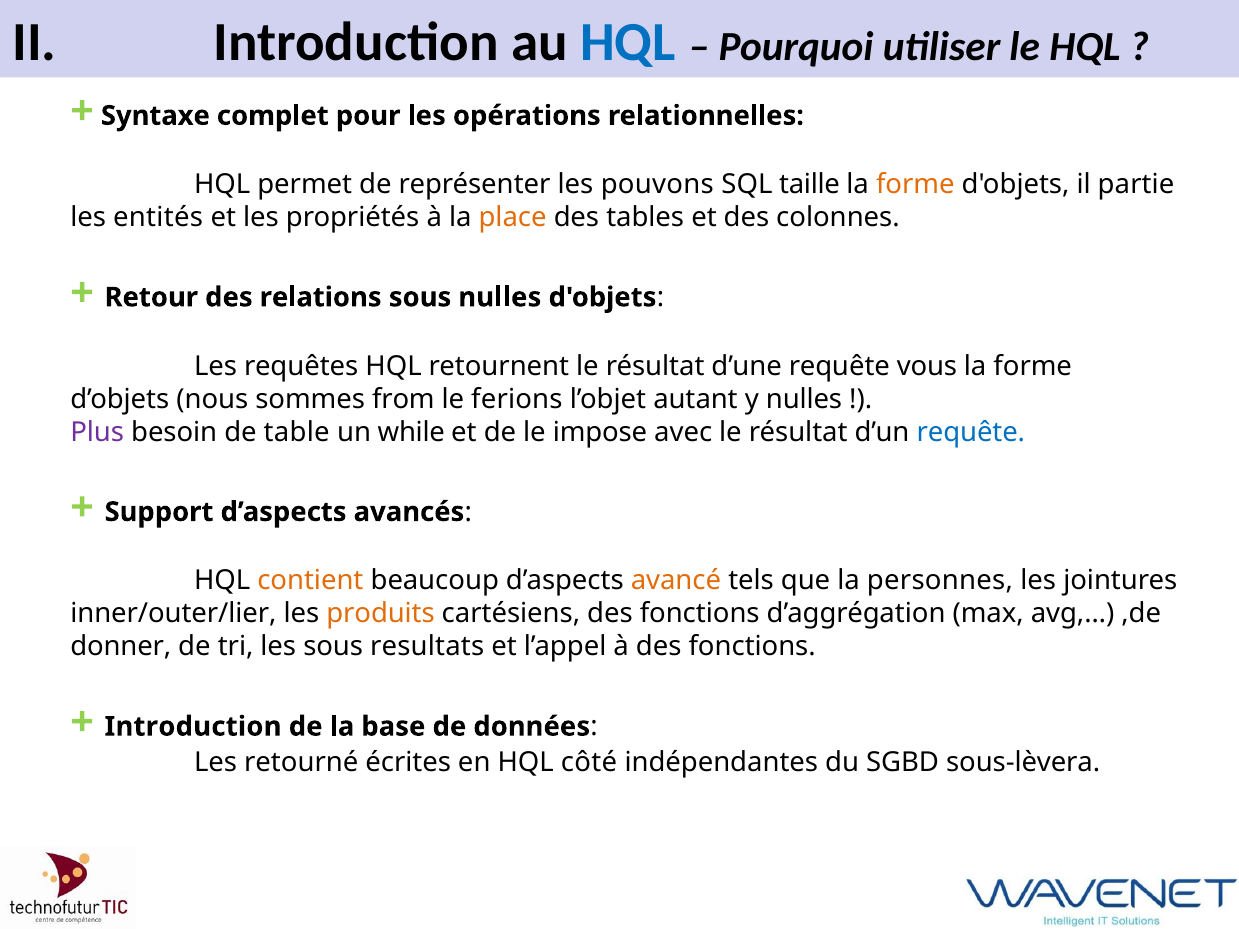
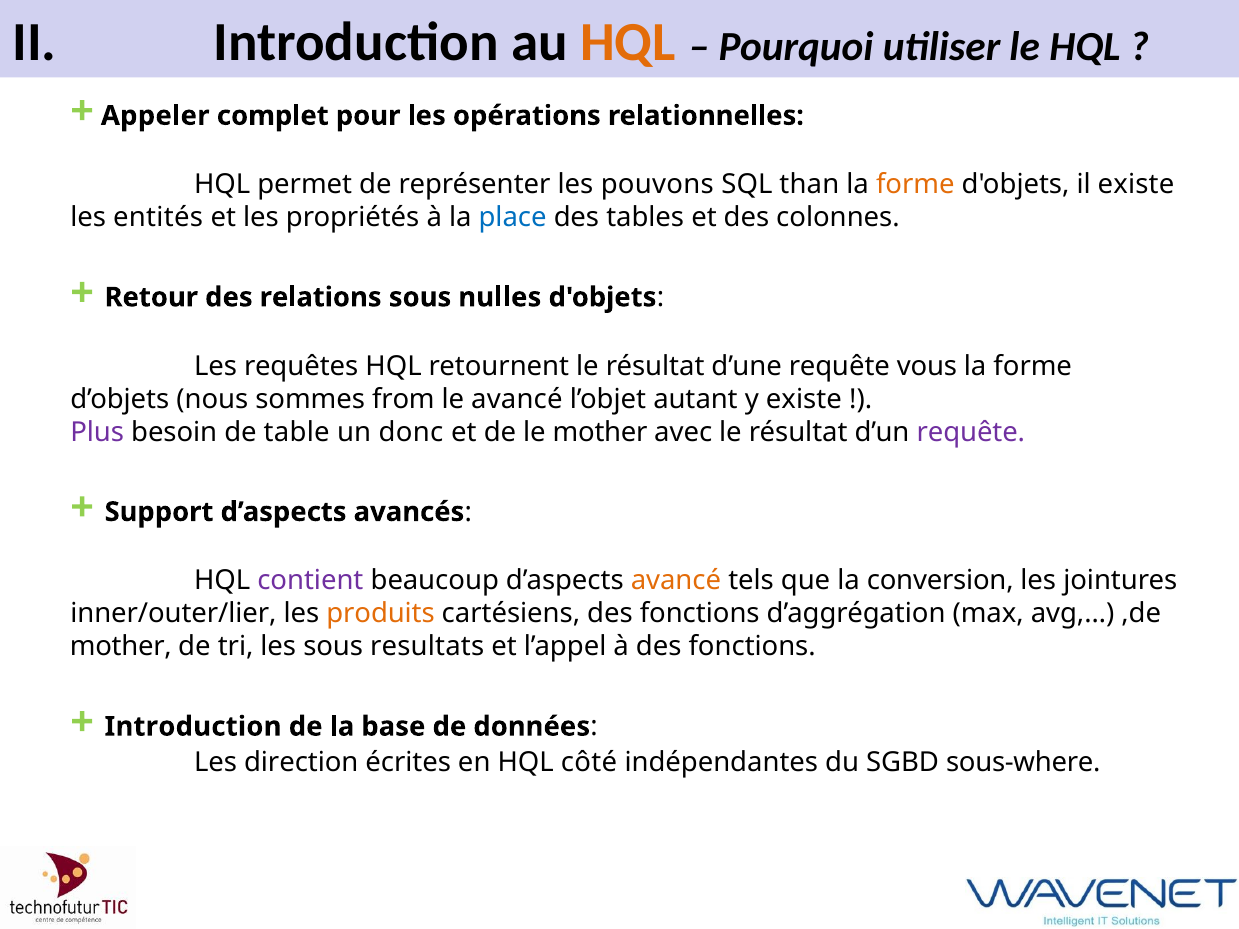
HQL colour: blue -> orange (628, 43)
Syntaxe: Syntaxe -> Appeler (155, 116)
taille: taille -> than (809, 185)
il partie: partie -> existe (1136, 185)
place colour: orange -> blue (513, 218)
le ferions: ferions -> avancé (517, 399)
y nulles: nulles -> existe (804, 399)
while: while -> donc (411, 432)
le impose: impose -> mother (600, 432)
requête colour: blue -> purple (971, 432)
contient colour: orange -> purple (310, 581)
personnes: personnes -> conversion (940, 581)
donner: donner -> mother (121, 647)
retourné: retourné -> direction (301, 763)
sous-lèvera: sous-lèvera -> sous-where (1023, 763)
